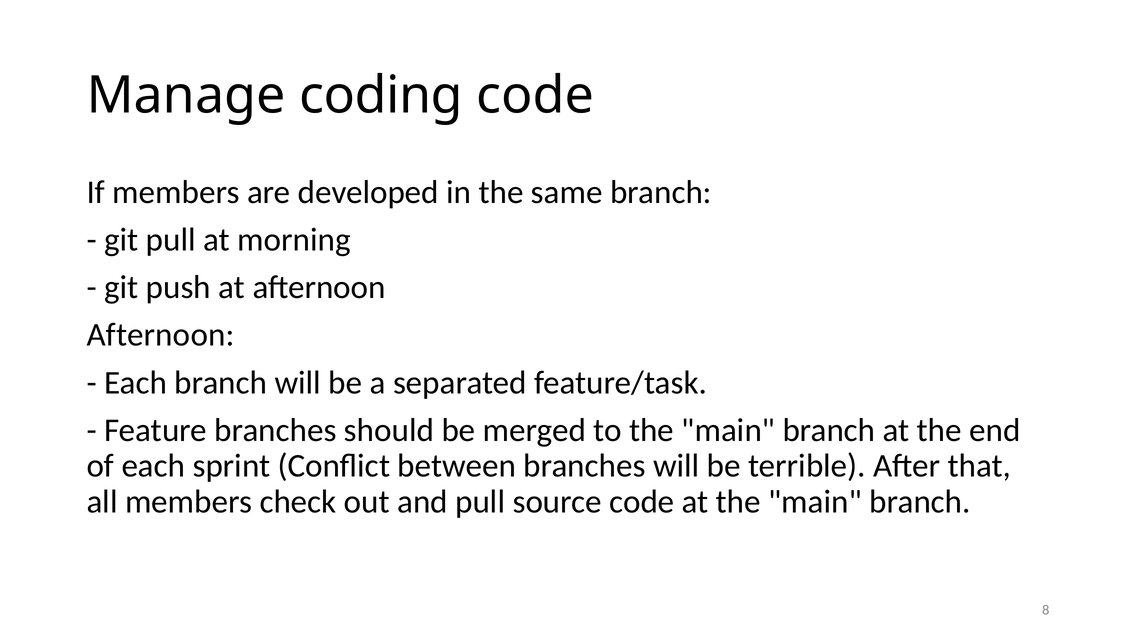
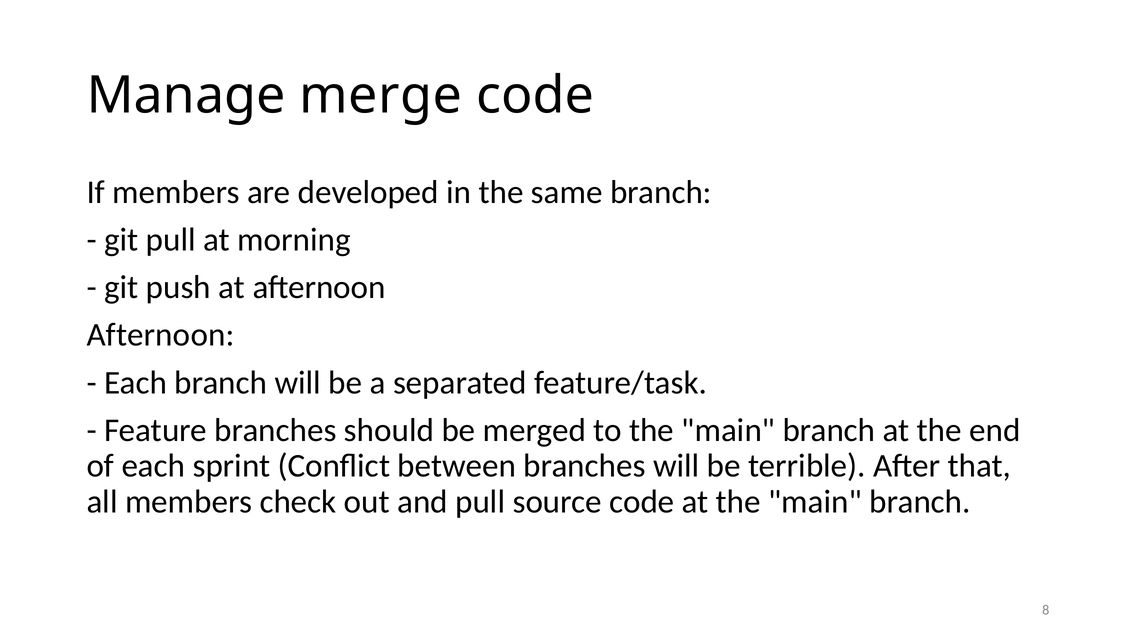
coding: coding -> merge (381, 95)
